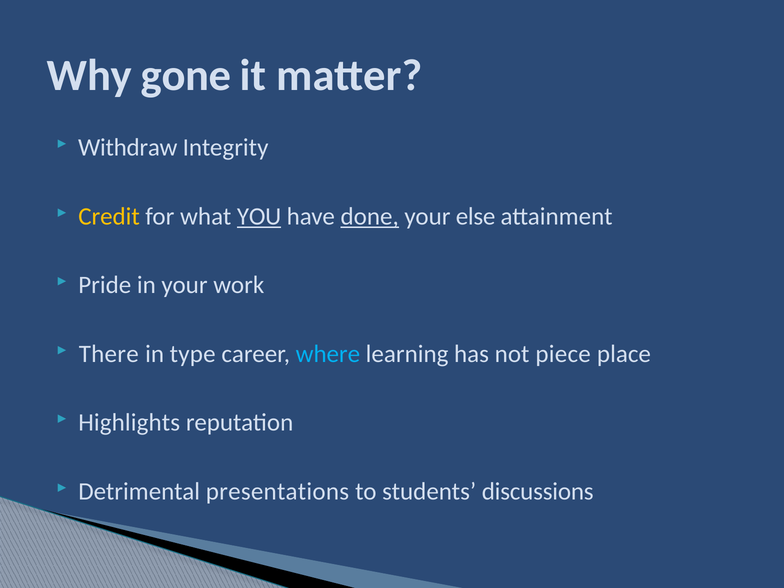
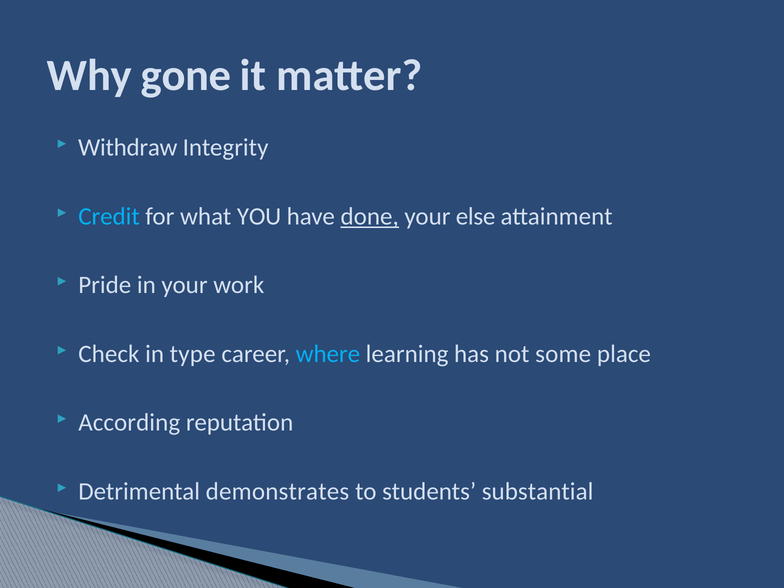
Credit colour: yellow -> light blue (109, 216)
YOU underline: present -> none (259, 216)
There: There -> Check (109, 354)
piece: piece -> some (563, 354)
Highlights: Highlights -> According (129, 423)
presentations: presentations -> demonstrates (277, 491)
discussions: discussions -> substantial (538, 491)
